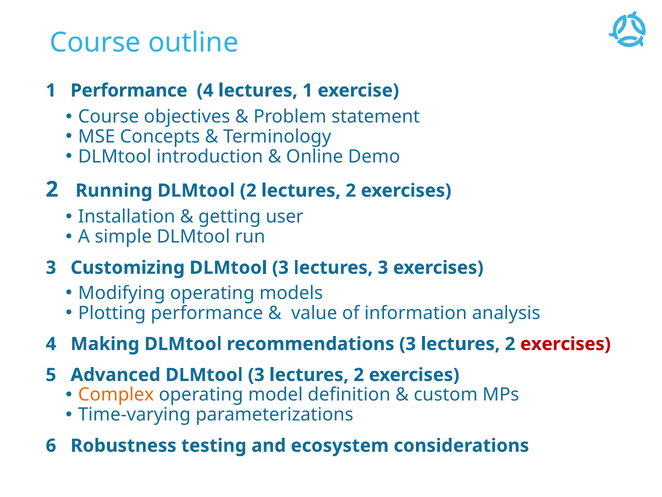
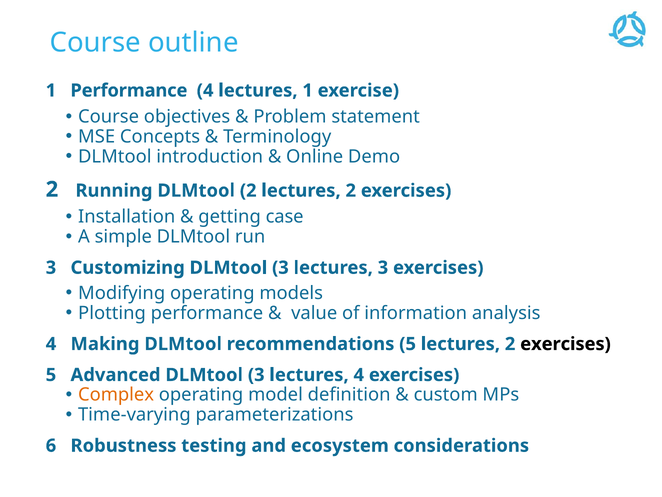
user: user -> case (285, 217)
recommendations 3: 3 -> 5 (408, 344)
exercises colour: red -> black (565, 344)
DLMtool 3 lectures 2: 2 -> 4 (359, 375)
